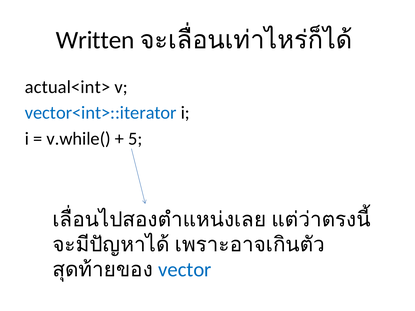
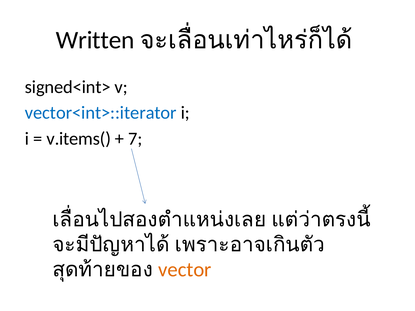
actual<int>: actual<int> -> signed<int> (68, 87)
v.while(: v.while( -> v.items( (79, 139)
5: 5 -> 7 (135, 139)
vector colour: blue -> orange (185, 270)
